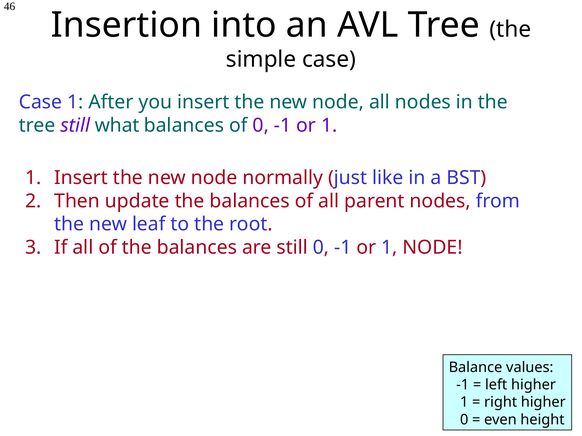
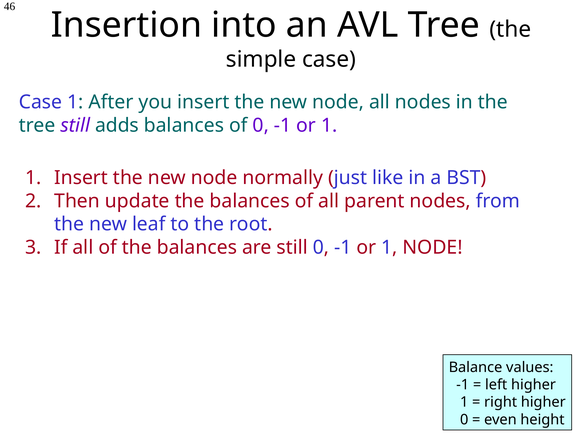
what: what -> adds (117, 126)
